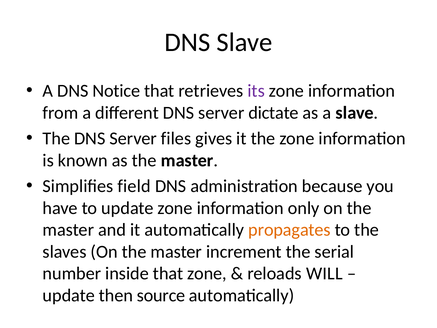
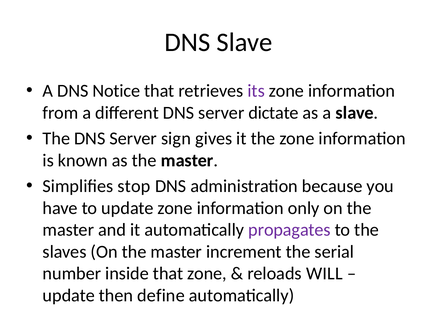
files: files -> sign (176, 138)
field: field -> stop (134, 186)
propagates colour: orange -> purple (290, 230)
source: source -> define (161, 295)
